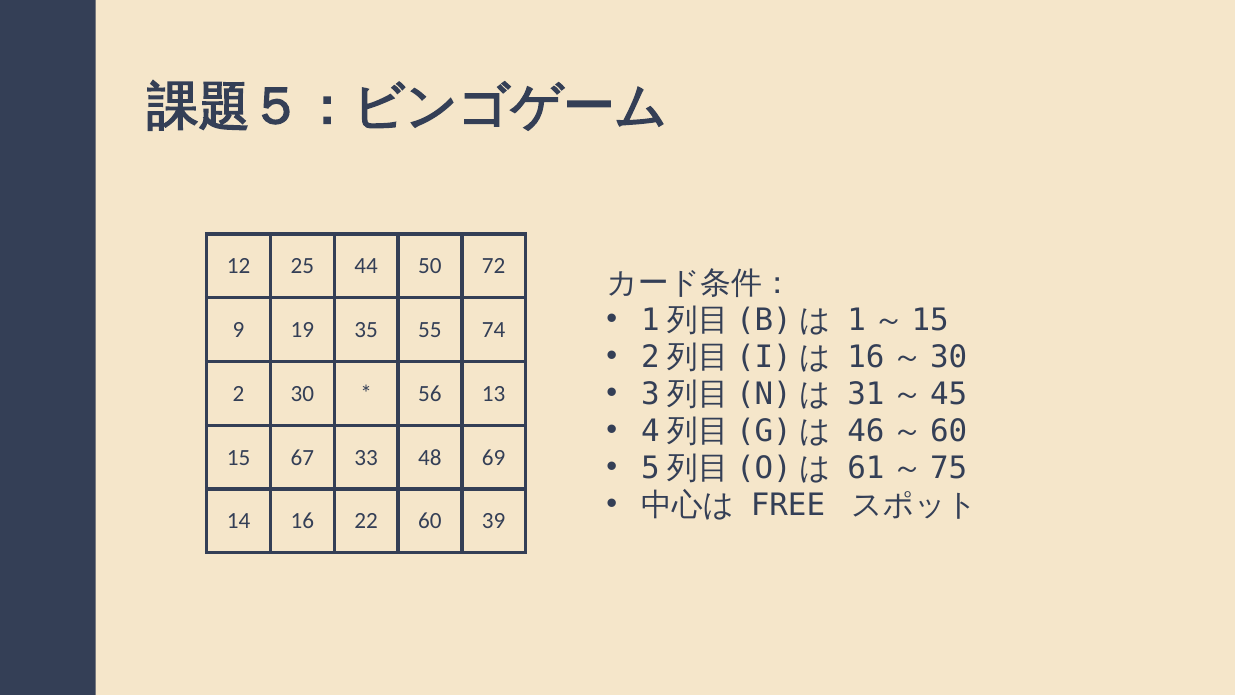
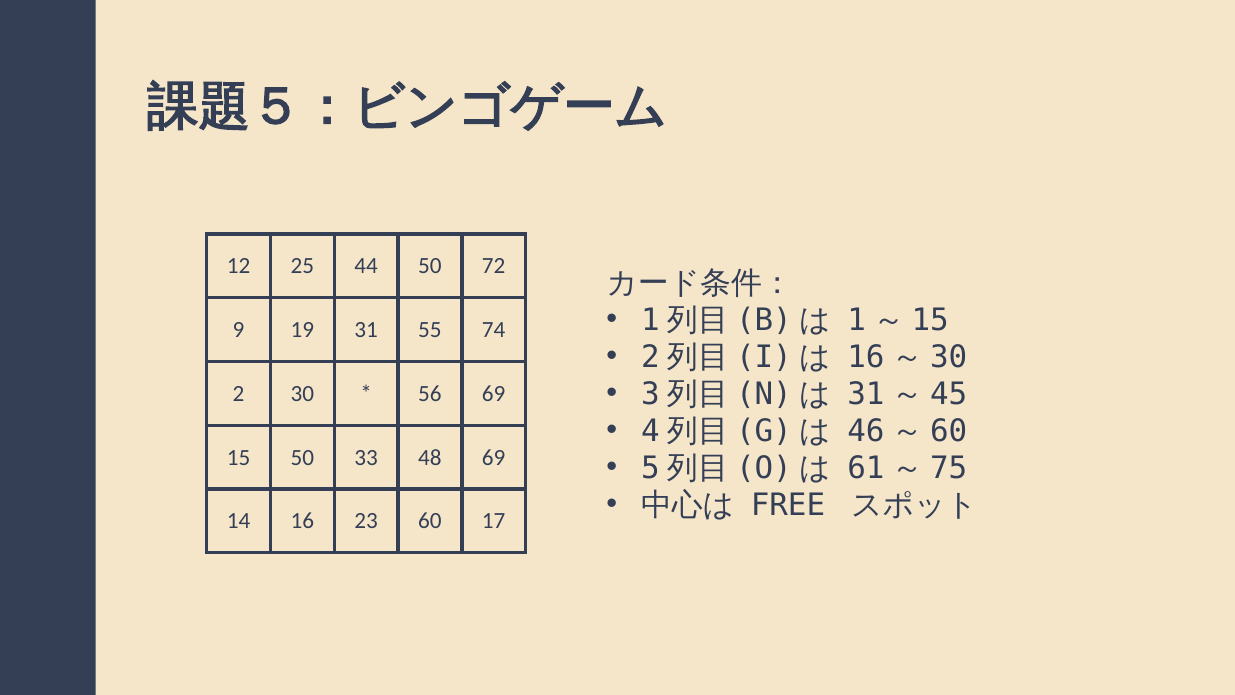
35: 35 -> 31 (366, 330)
56 13: 13 -> 69 (494, 393)
15 67: 67 -> 50 (302, 457)
22: 22 -> 23 (366, 521)
39: 39 -> 17 (494, 521)
